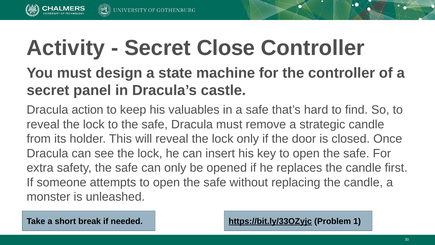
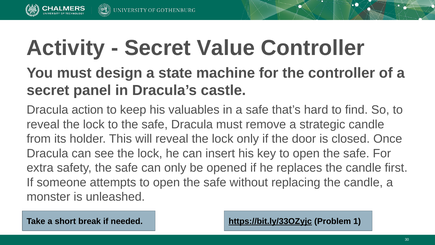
Close: Close -> Value (226, 48)
